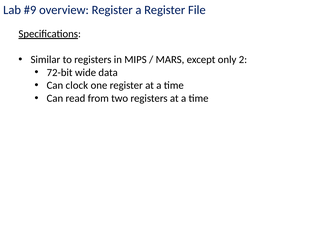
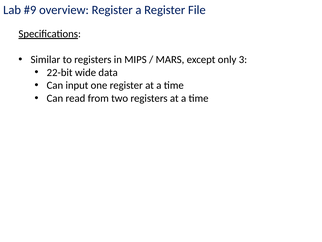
2: 2 -> 3 (243, 60)
72-bit: 72-bit -> 22-bit (60, 72)
clock: clock -> input (77, 85)
